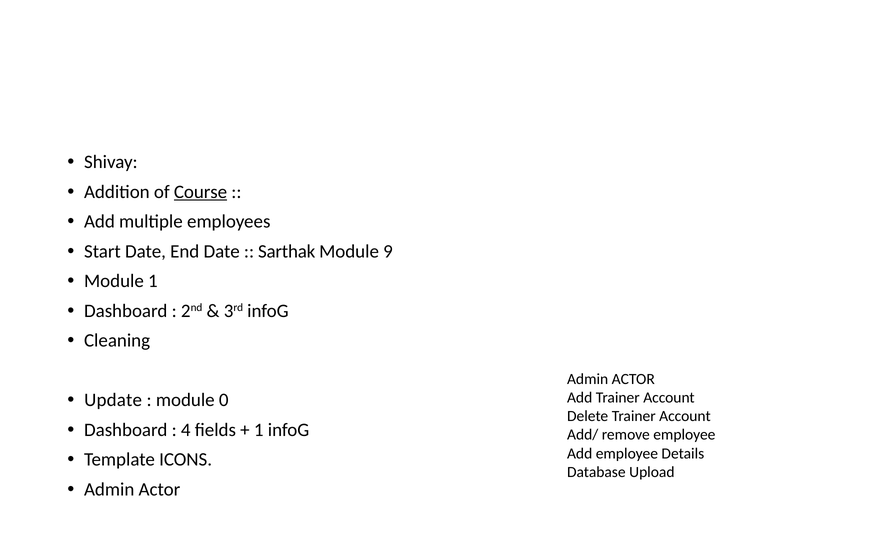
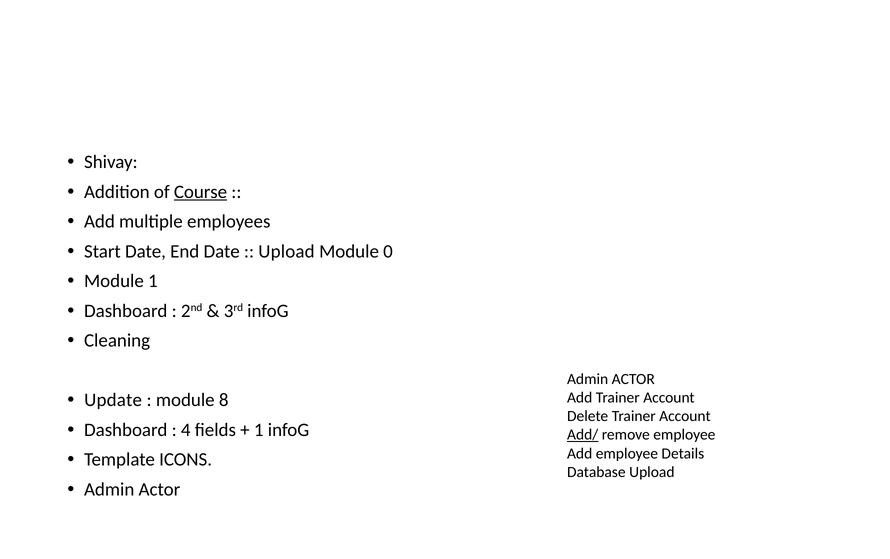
Sarthak: Sarthak -> Upload (286, 251)
9: 9 -> 0 (388, 251)
0: 0 -> 8 (224, 400)
Add/ underline: none -> present (583, 435)
